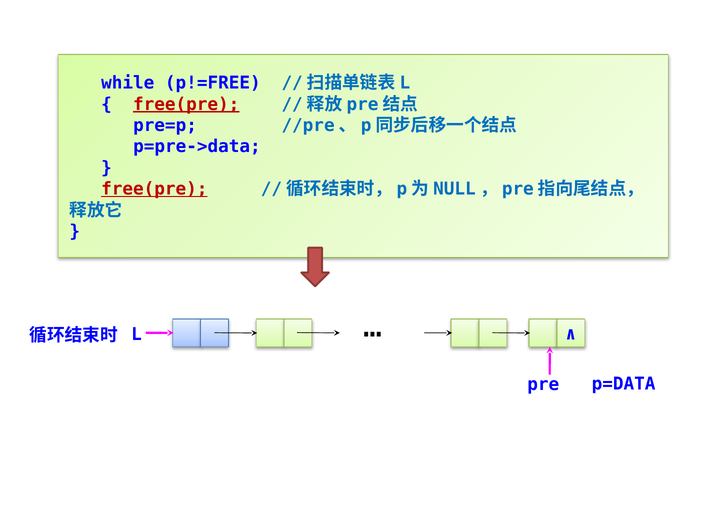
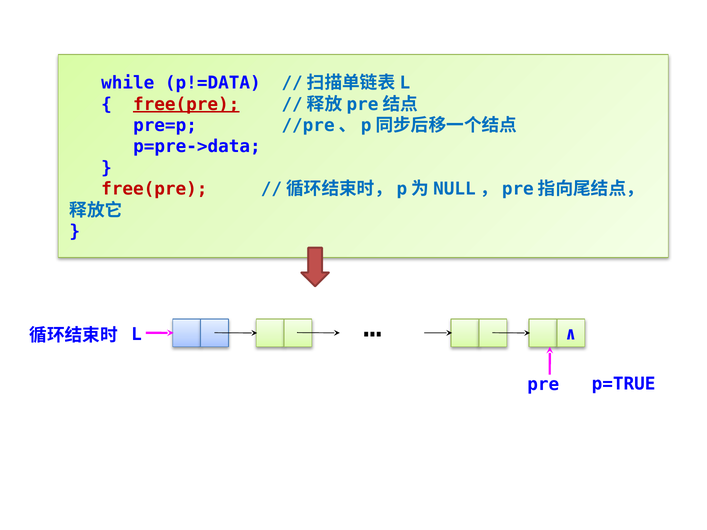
p!=FREE: p!=FREE -> p!=DATA (213, 83)
free(pre underline: present -> none (154, 189)
p=DATA: p=DATA -> p=TRUE (624, 384)
